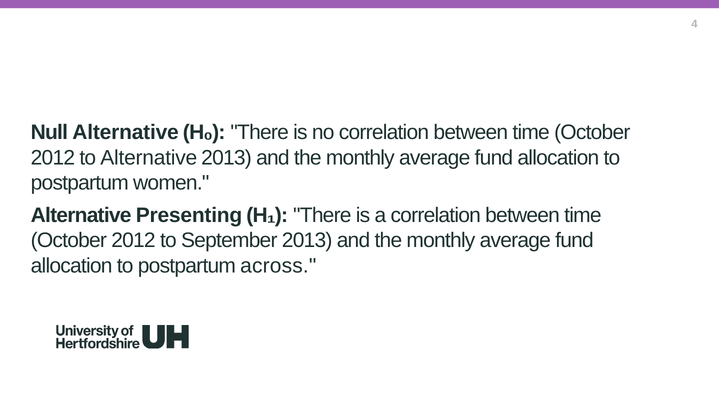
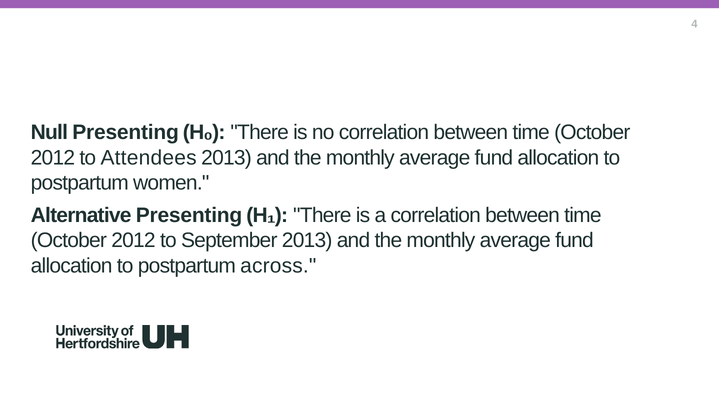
Null Alternative: Alternative -> Presenting (126, 133)
to Alternative: Alternative -> Attendees (149, 158)
